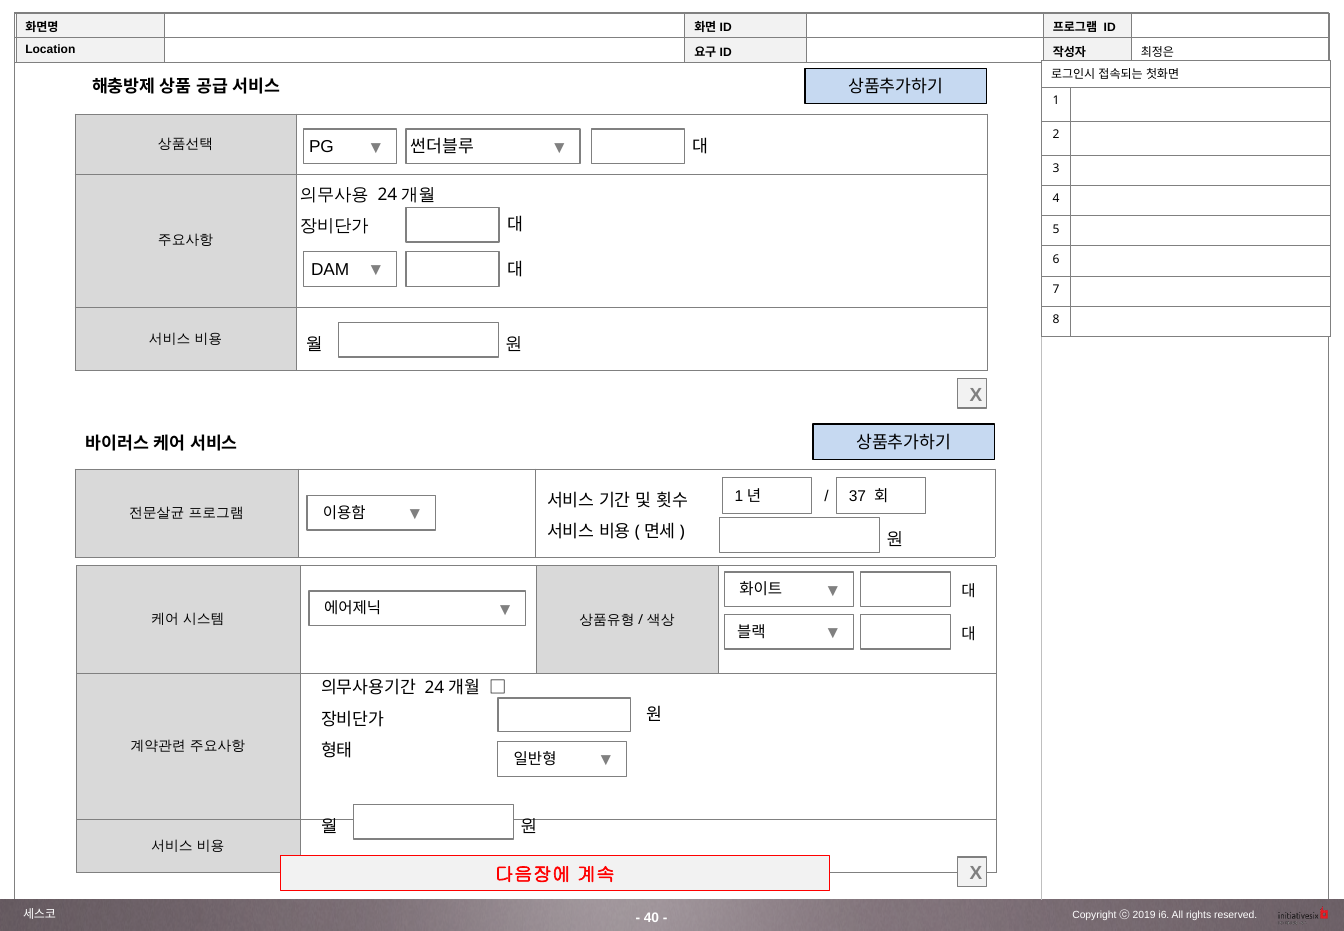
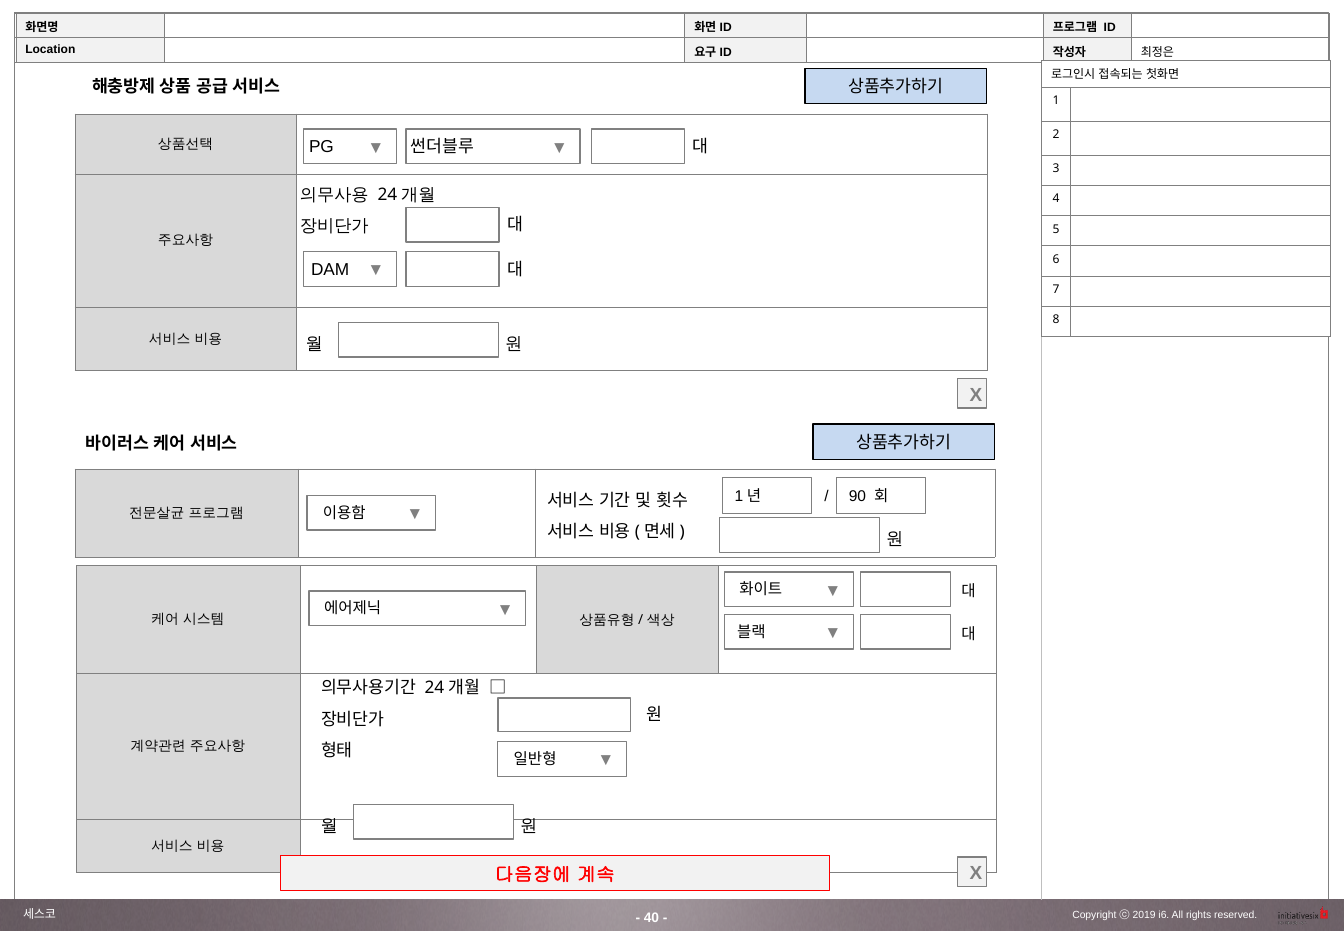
37: 37 -> 90 (857, 496)
